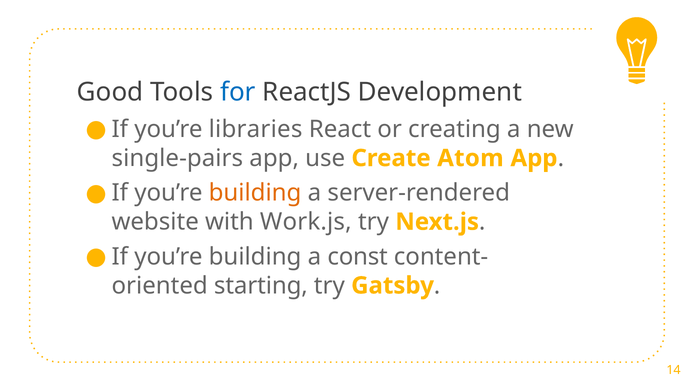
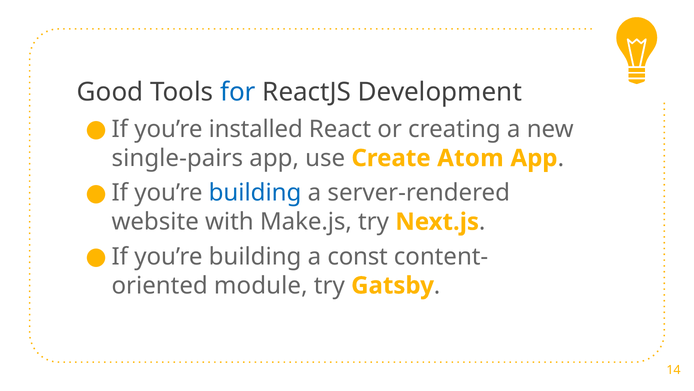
libraries: libraries -> installed (256, 129)
building colour: orange -> blue (255, 193)
Work.js: Work.js -> Make.js (306, 222)
starting: starting -> module (261, 285)
